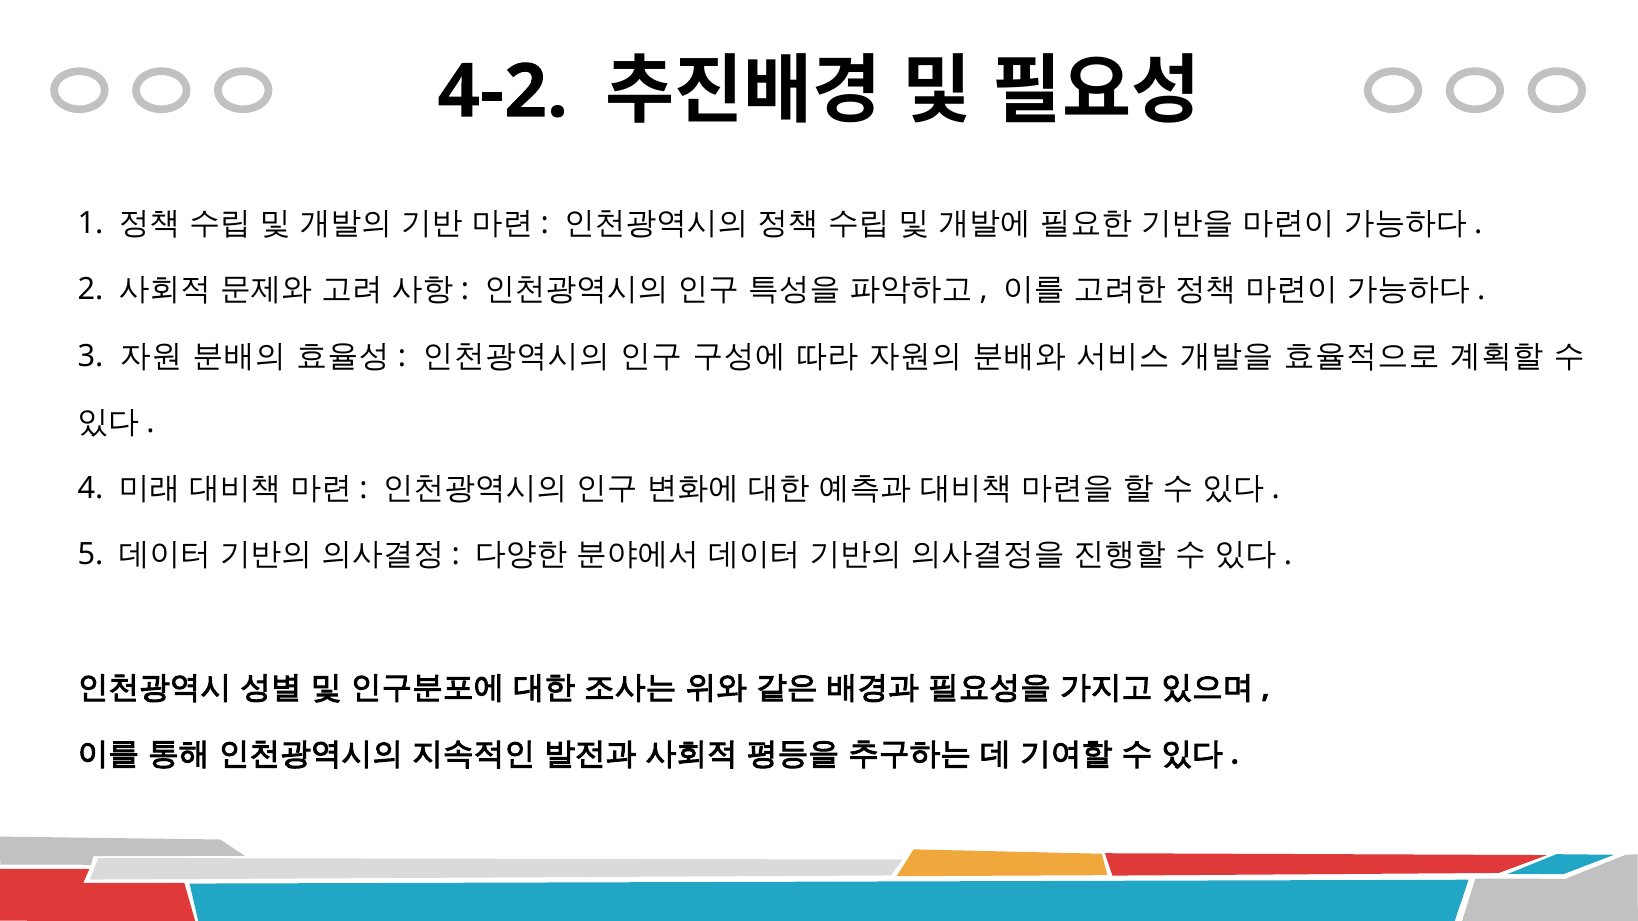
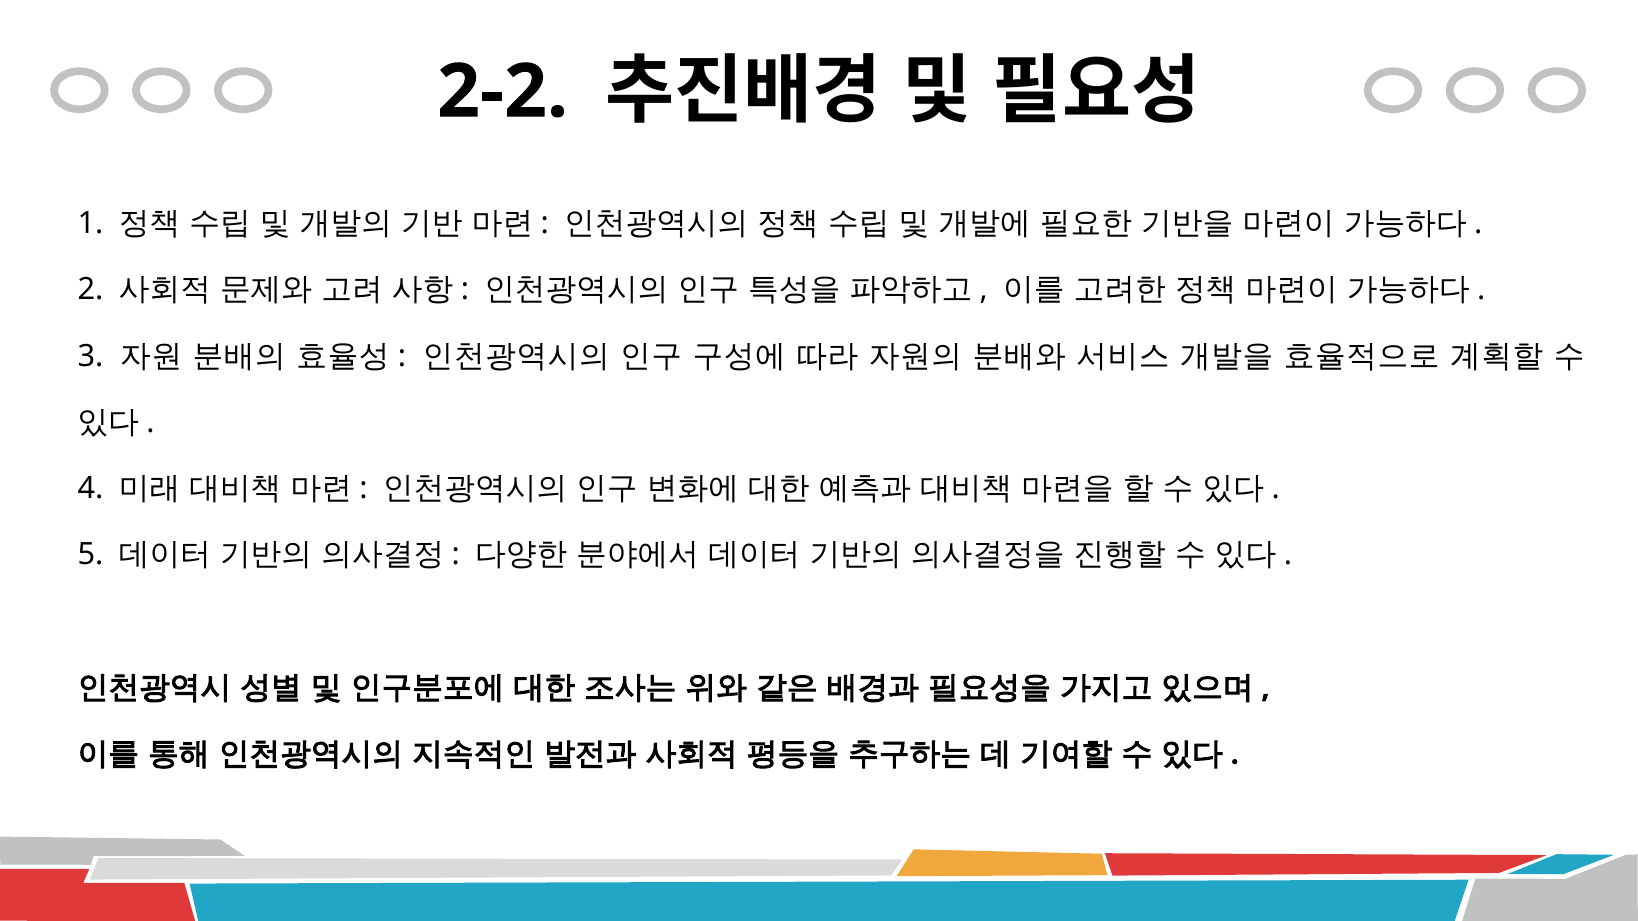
4-2: 4-2 -> 2-2 (503, 92)
